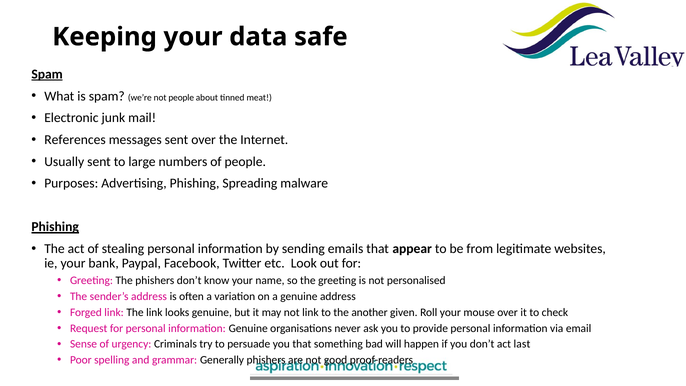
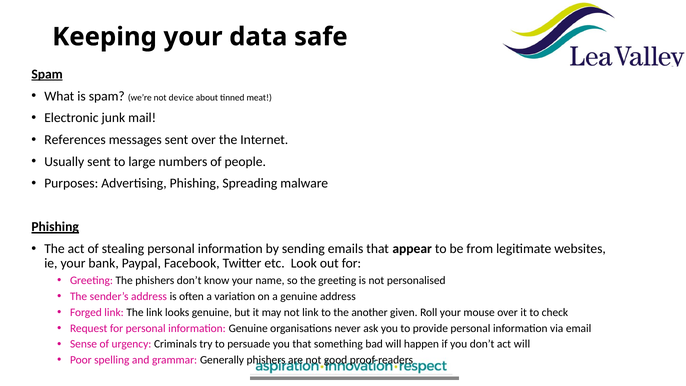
not people: people -> device (181, 97)
act last: last -> will (522, 344)
